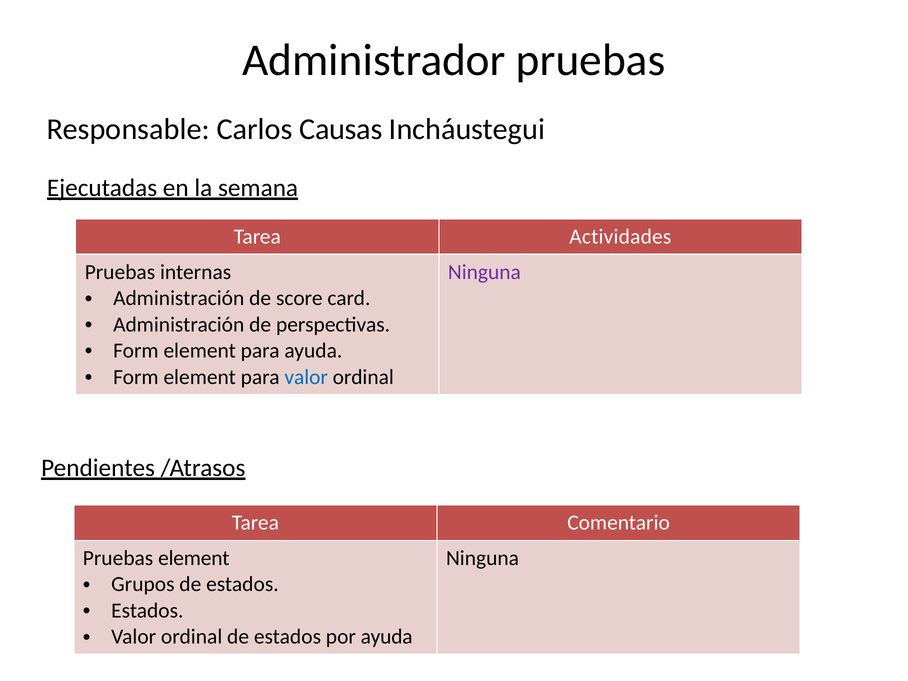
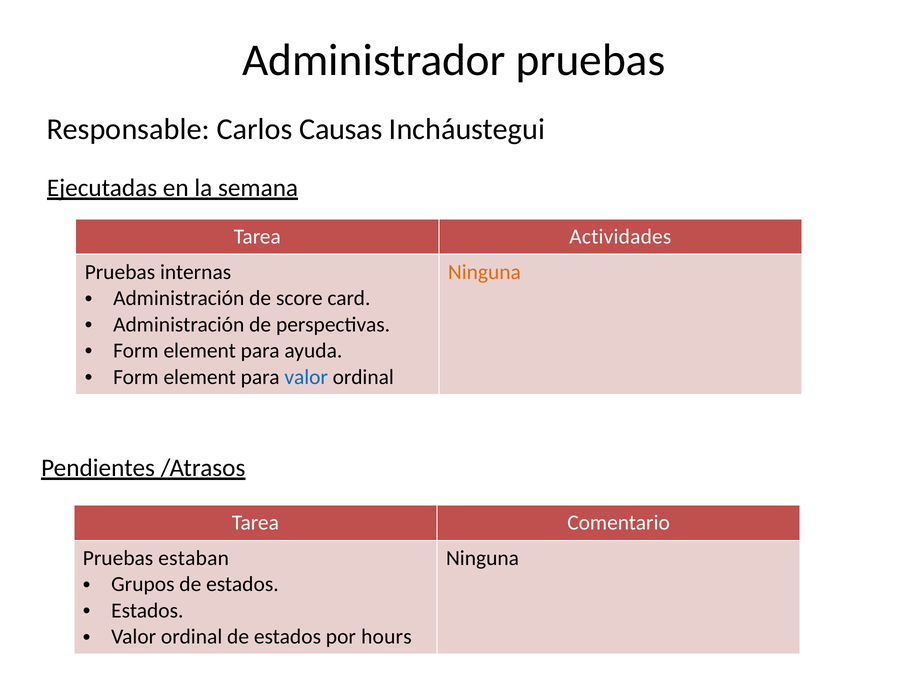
Ninguna colour: purple -> orange (484, 272)
Pruebas element: element -> estaban (194, 558)
por ayuda: ayuda -> hours (386, 637)
